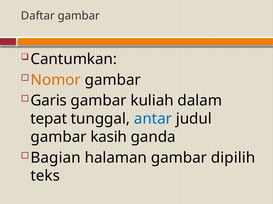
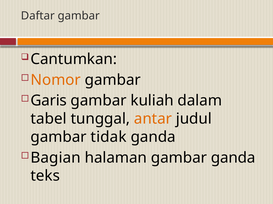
tepat: tepat -> tabel (49, 119)
antar colour: blue -> orange (153, 119)
kasih: kasih -> tidak (109, 137)
gambar dipilih: dipilih -> ganda (233, 158)
